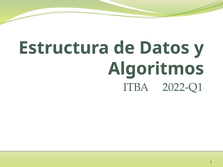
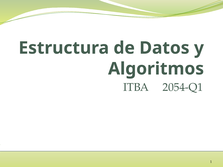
2022-Q1: 2022-Q1 -> 2054-Q1 (183, 87)
